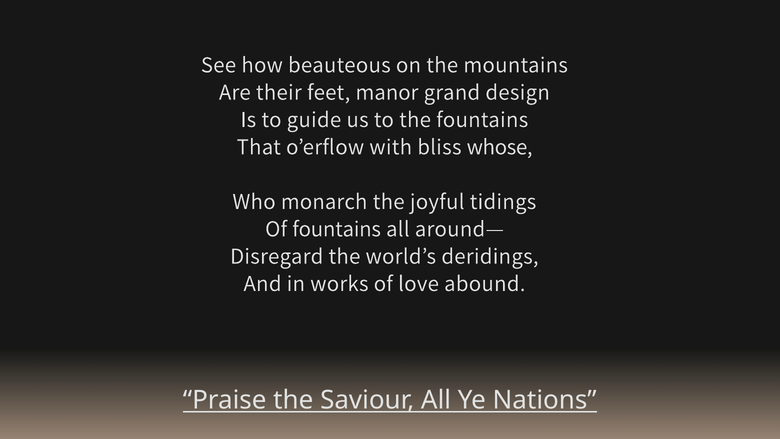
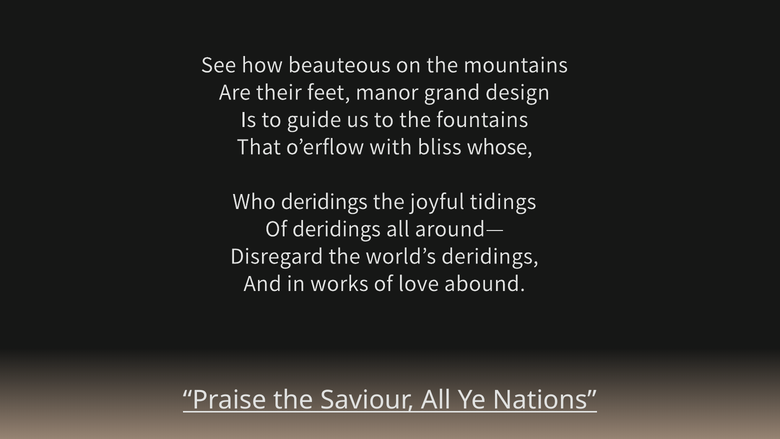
Who monarch: monarch -> deridings (324, 201)
Of fountains: fountains -> deridings (337, 229)
